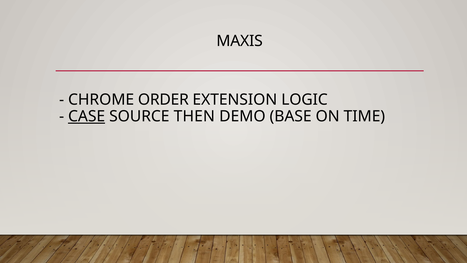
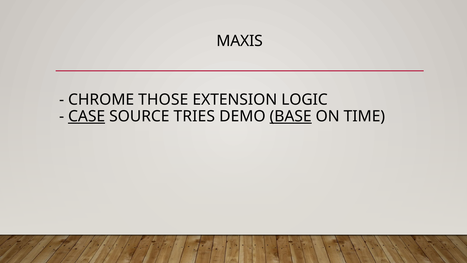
ORDER: ORDER -> THOSE (163, 99)
THEN: THEN -> TRIES (194, 116)
BASE underline: none -> present (291, 116)
